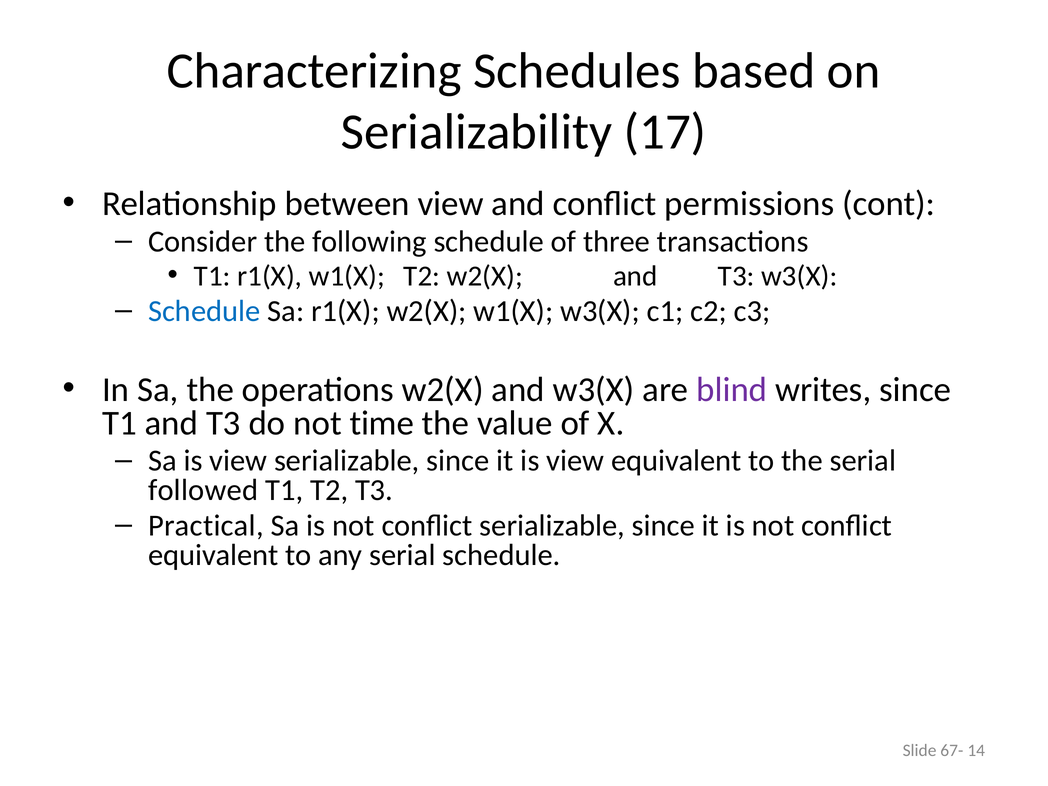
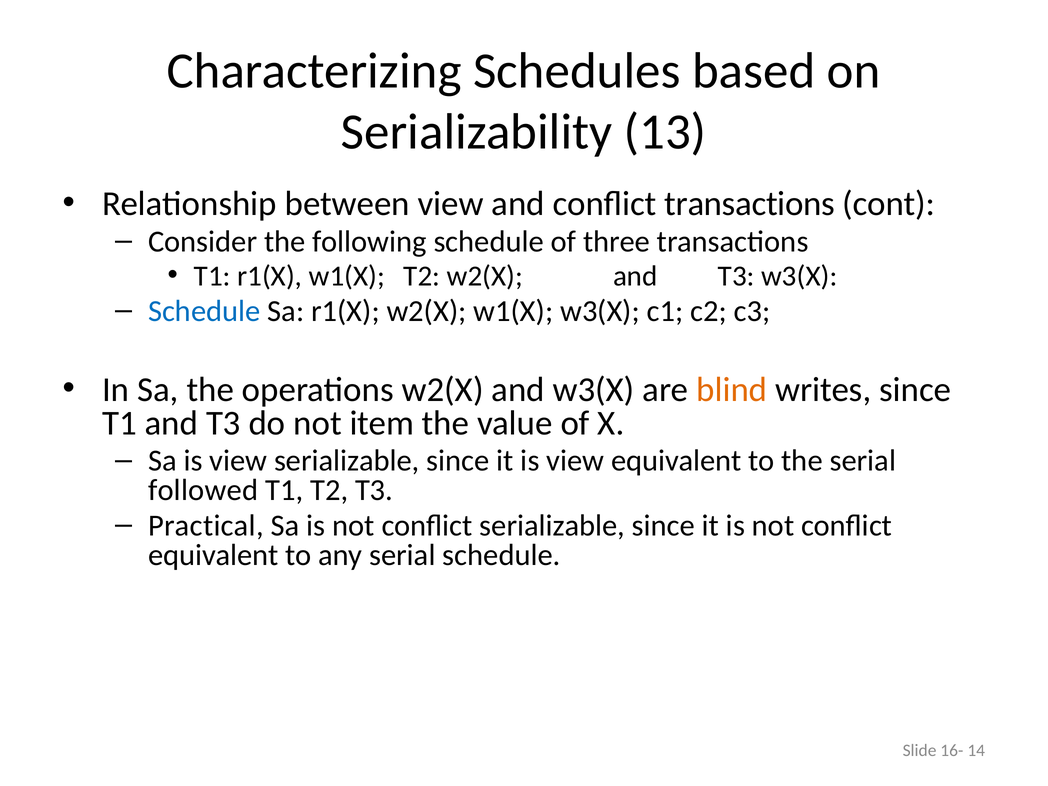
17: 17 -> 13 (665, 132)
conflict permissions: permissions -> transactions (750, 204)
blind colour: purple -> orange (732, 390)
time: time -> item (382, 423)
67-: 67- -> 16- (952, 750)
